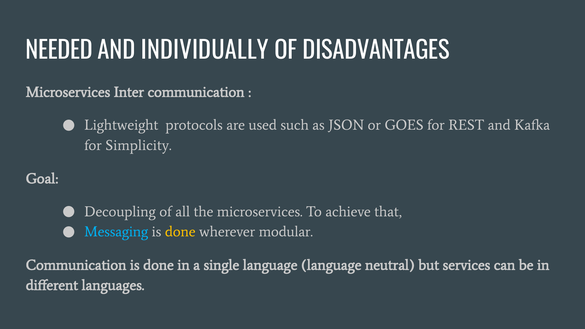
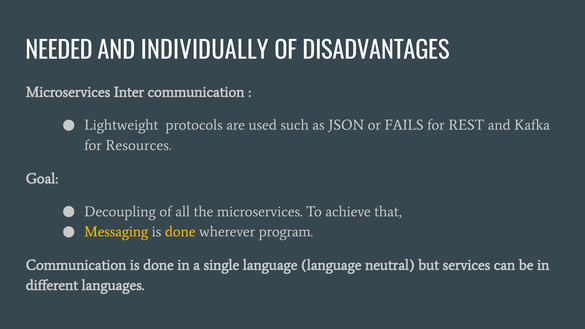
GOES: GOES -> FAILS (404, 125)
Simplicity: Simplicity -> Resources (138, 145)
Messaging colour: light blue -> yellow (116, 232)
modular: modular -> program (286, 232)
